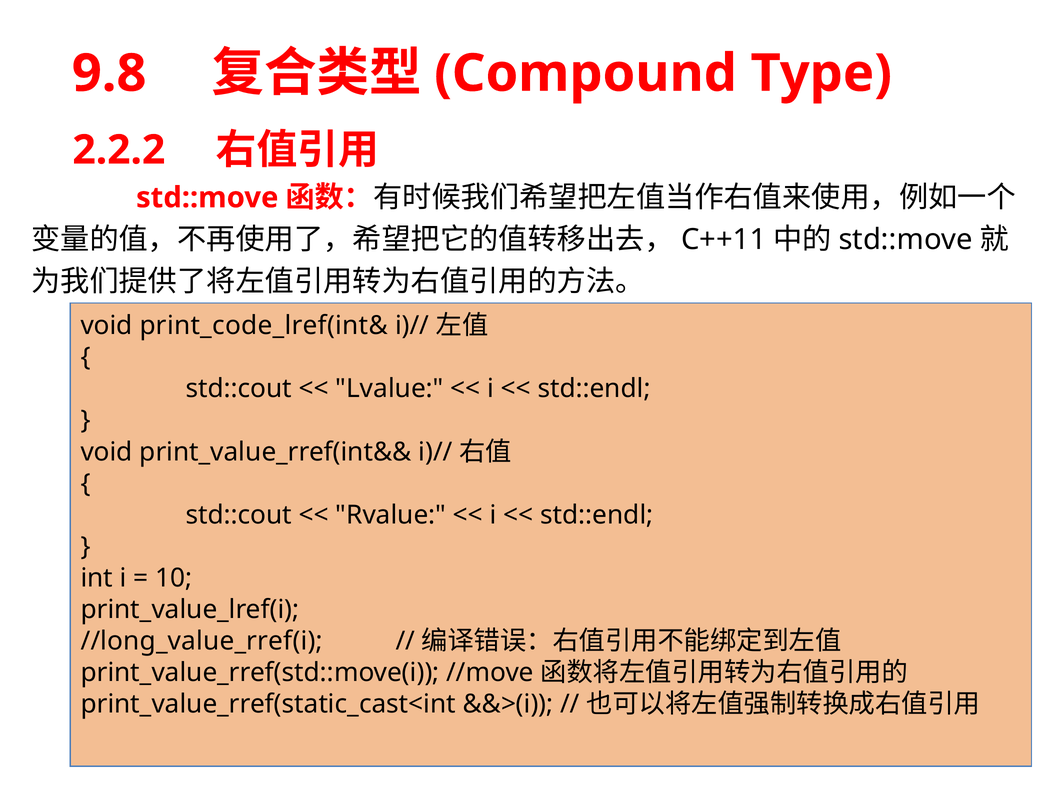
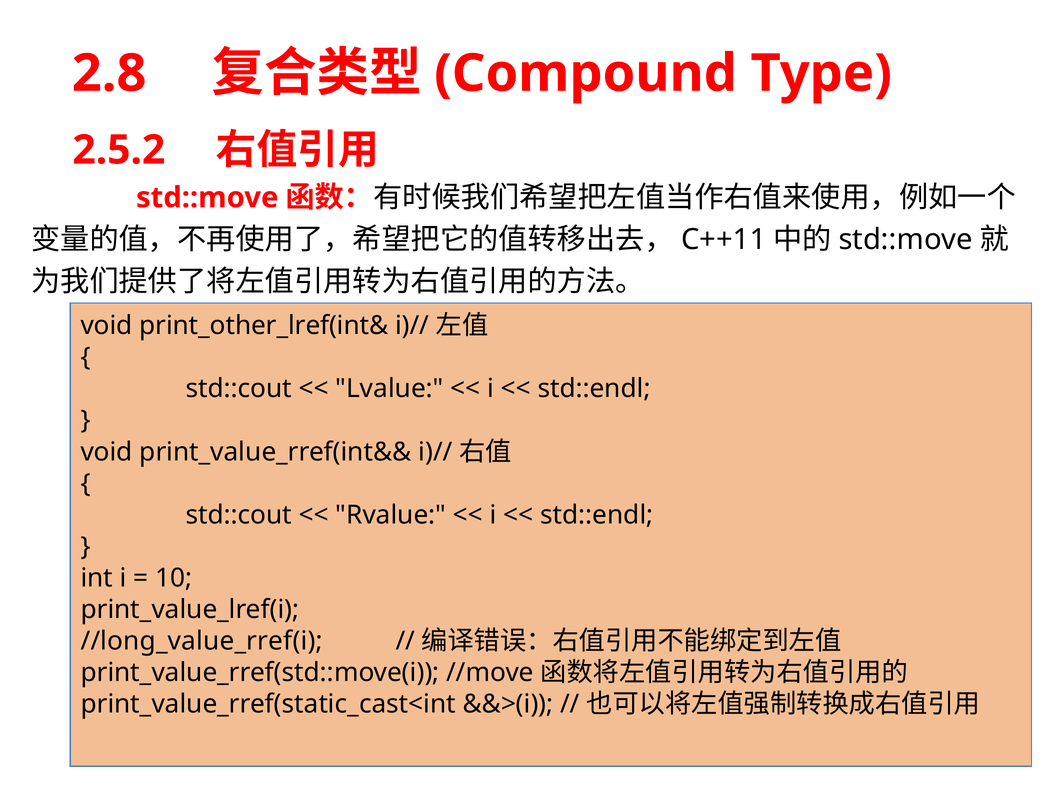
9.8: 9.8 -> 2.8 (109, 73)
2.2.2: 2.2.2 -> 2.5.2 (119, 150)
print_code_lref(int&: print_code_lref(int& -> print_other_lref(int& (264, 326)
